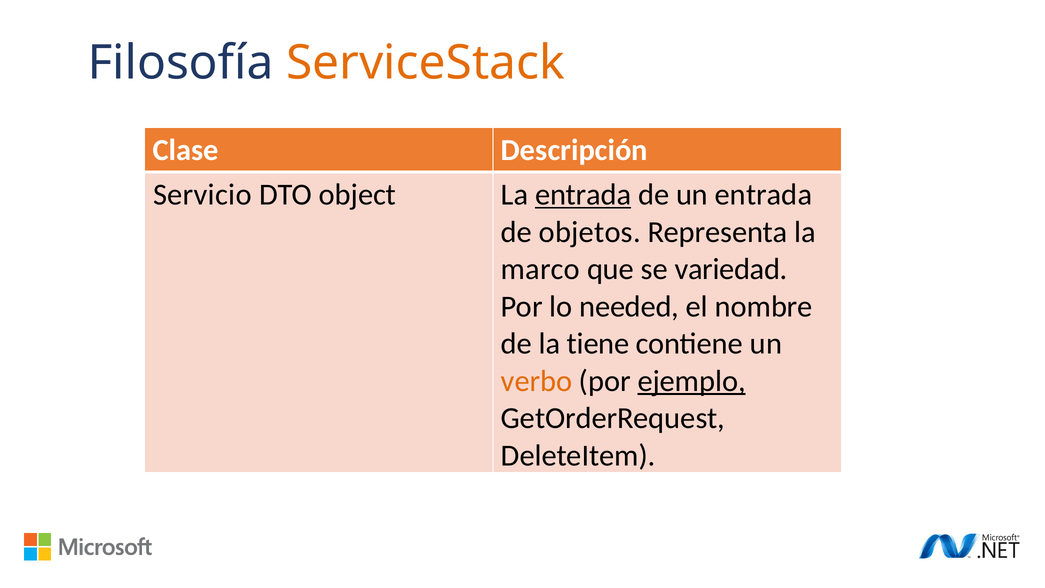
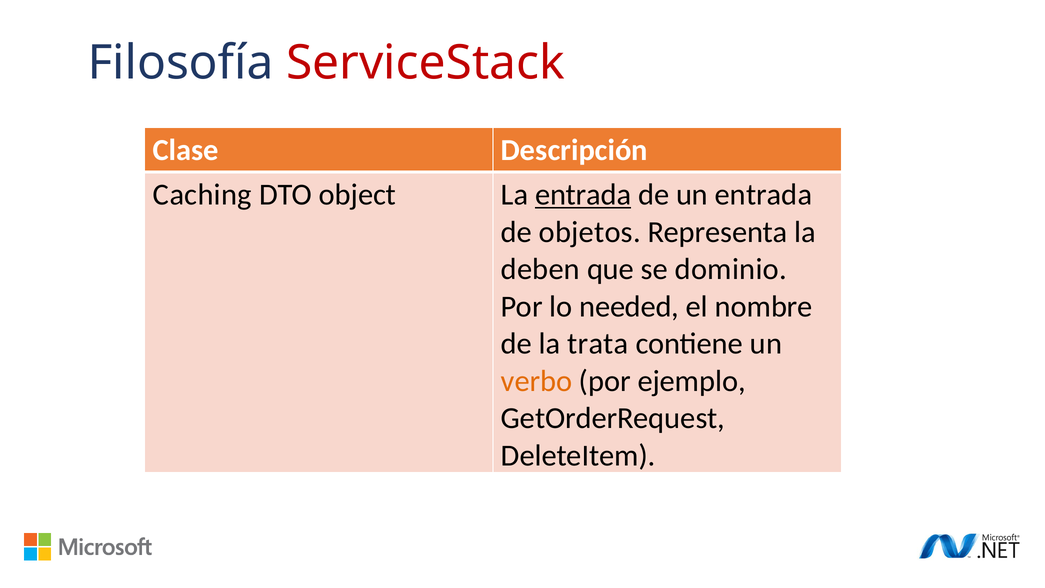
ServiceStack colour: orange -> red (425, 63)
Servicio: Servicio -> Caching (202, 195)
marco: marco -> deben (540, 269)
variedad: variedad -> dominio (731, 269)
tiene: tiene -> trata (598, 344)
ejemplo underline: present -> none (692, 381)
